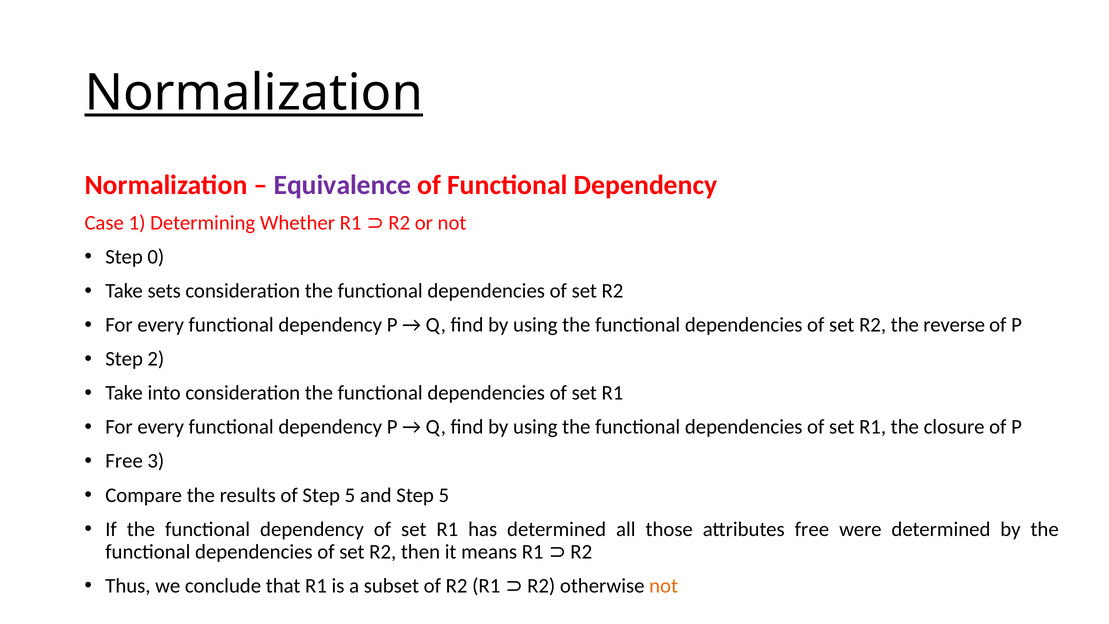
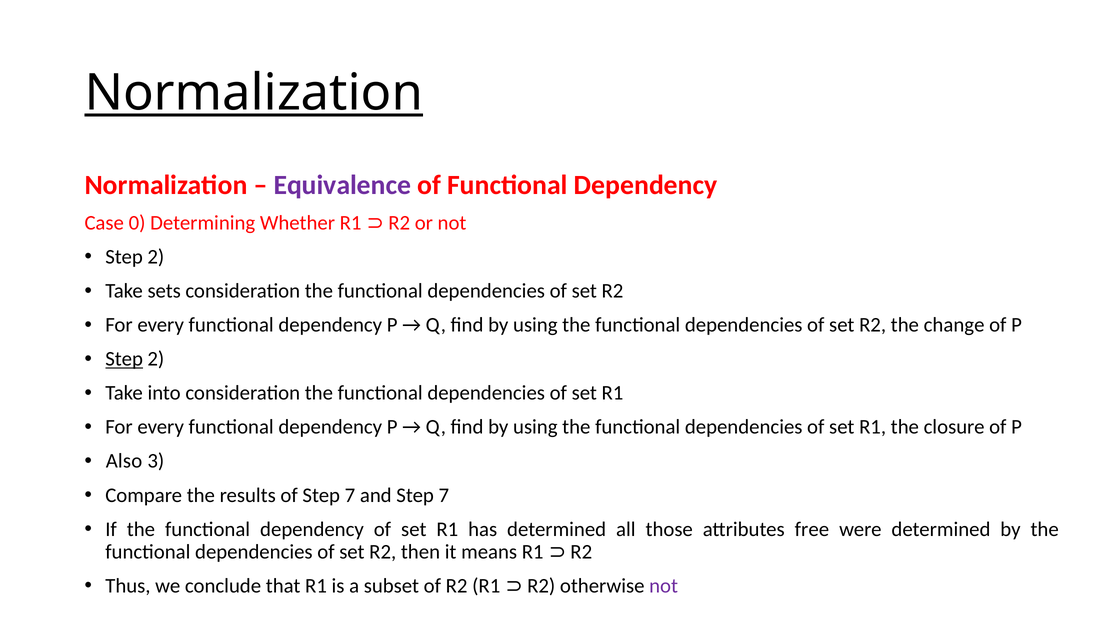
1: 1 -> 0 (137, 223)
0: 0 -> 2 (156, 257)
reverse: reverse -> change (954, 325)
Step underline: none -> present (124, 359)
Free: Free -> Also (124, 461)
of Step 5: 5 -> 7 (350, 495)
and Step 5: 5 -> 7 (444, 495)
not colour: orange -> purple (664, 586)
